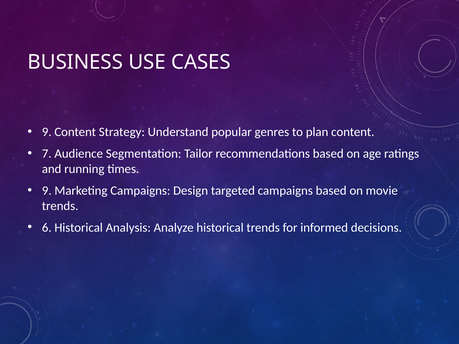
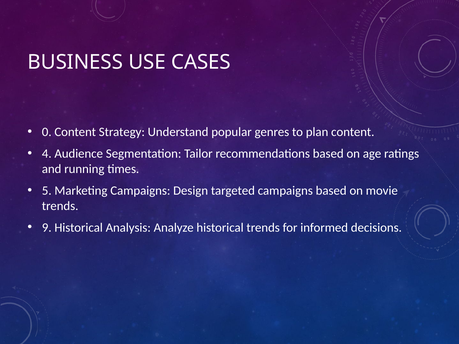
9: 9 -> 0 (47, 132)
7: 7 -> 4 (47, 154)
9: 9 -> 5 (47, 191)
6: 6 -> 9 (47, 228)
